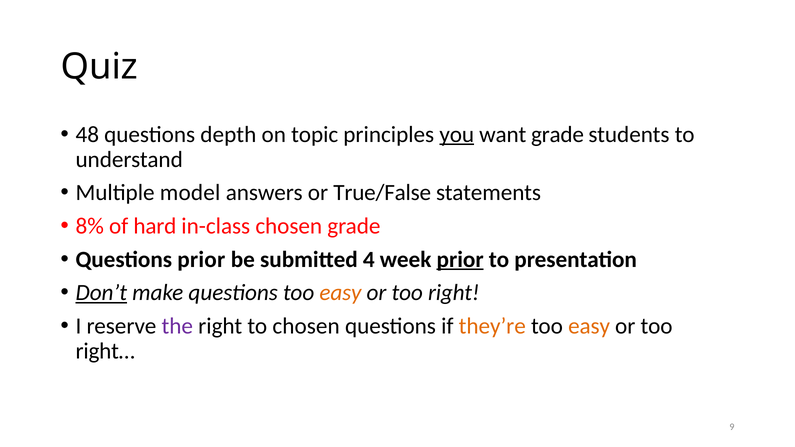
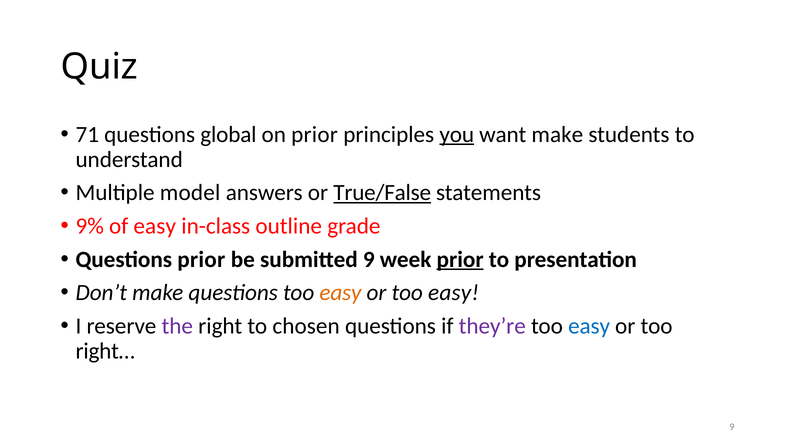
48: 48 -> 71 (87, 134)
depth: depth -> global (228, 134)
on topic: topic -> prior (315, 134)
want grade: grade -> make (557, 134)
True/False underline: none -> present (382, 193)
8%: 8% -> 9% (90, 226)
of hard: hard -> easy (155, 226)
in-class chosen: chosen -> outline (289, 226)
submitted 4: 4 -> 9 (369, 259)
Don’t underline: present -> none (101, 293)
or too right: right -> easy (454, 293)
they’re colour: orange -> purple (492, 326)
easy colour: orange -> blue (589, 326)
